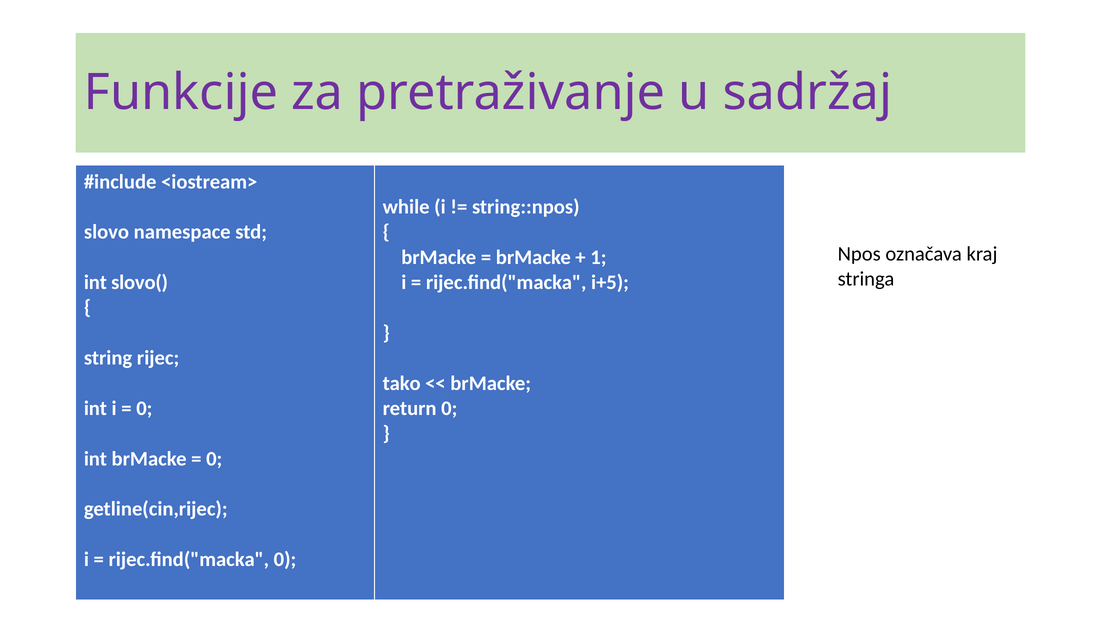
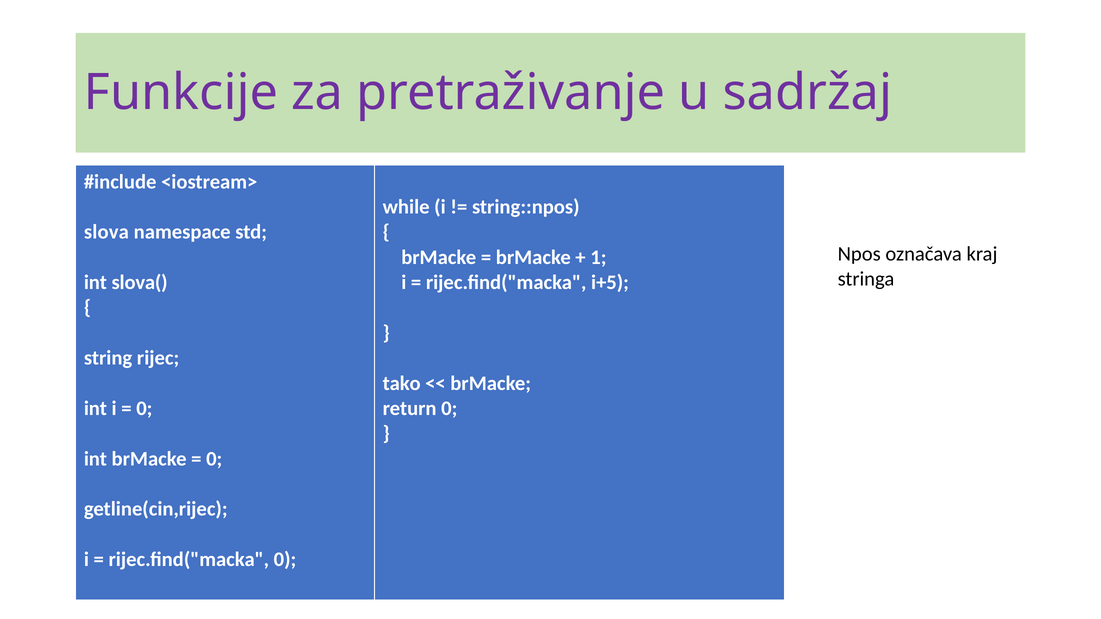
slovo: slovo -> slova (106, 232)
slovo(: slovo( -> slova( (140, 283)
